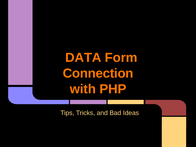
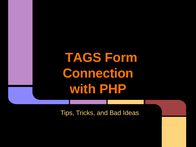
DATA: DATA -> TAGS (83, 58)
